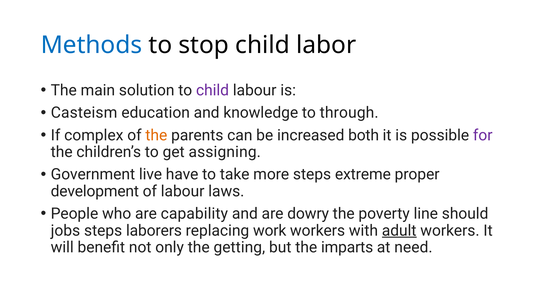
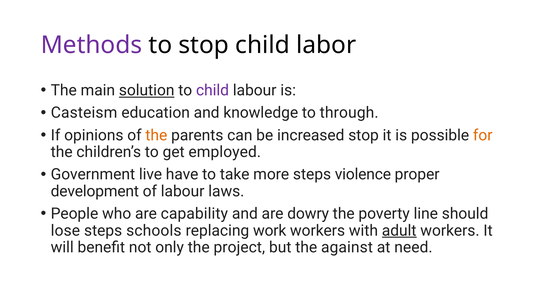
Methods colour: blue -> purple (91, 45)
solution underline: none -> present (147, 90)
complex: complex -> opinions (94, 135)
increased both: both -> stop (364, 135)
for colour: purple -> orange (483, 135)
assigning: assigning -> employed (225, 152)
extreme: extreme -> violence (363, 174)
jobs: jobs -> lose (65, 230)
laborers: laborers -> schools (154, 230)
getting: getting -> project (239, 247)
imparts: imparts -> against (347, 247)
